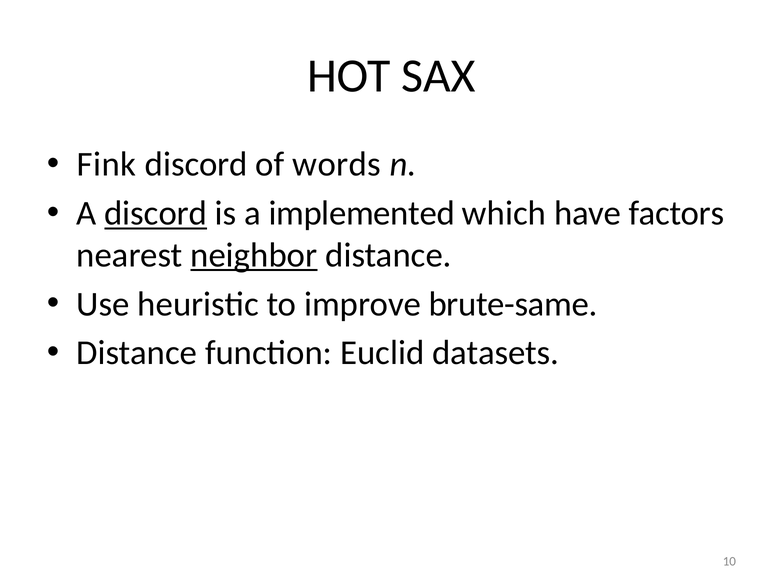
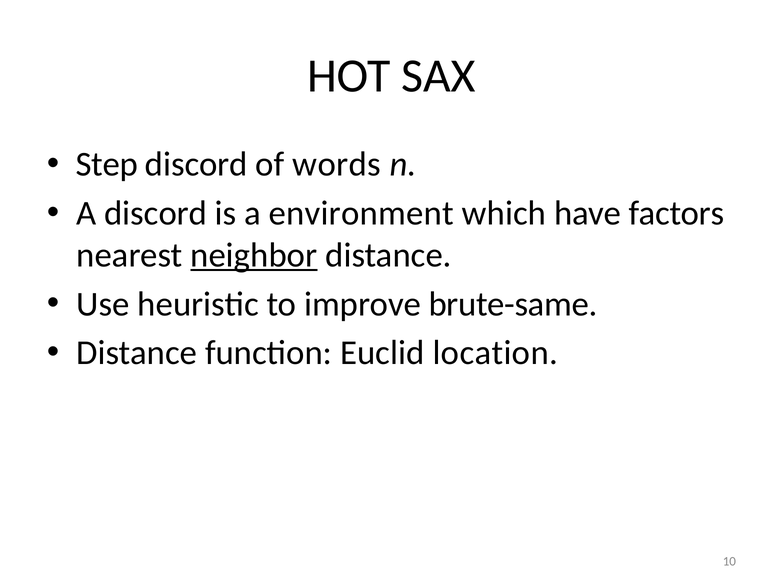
Fink: Fink -> Step (107, 164)
discord underline: present -> none (156, 213)
implemented: implemented -> environment (361, 213)
datasets: datasets -> location (495, 352)
